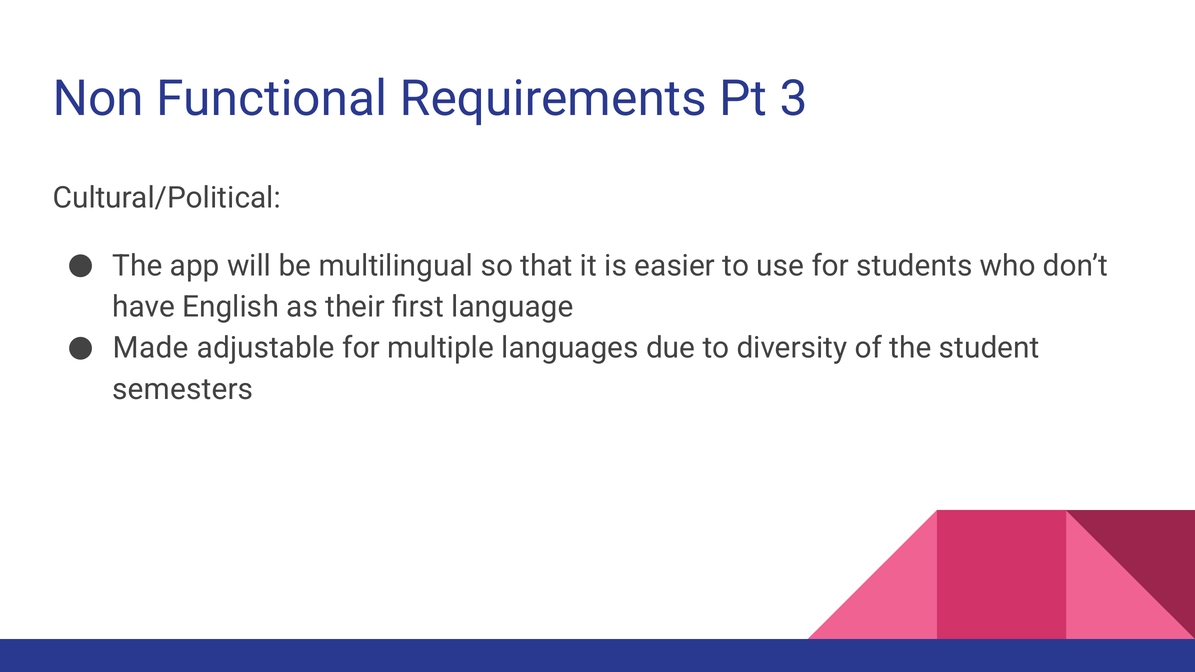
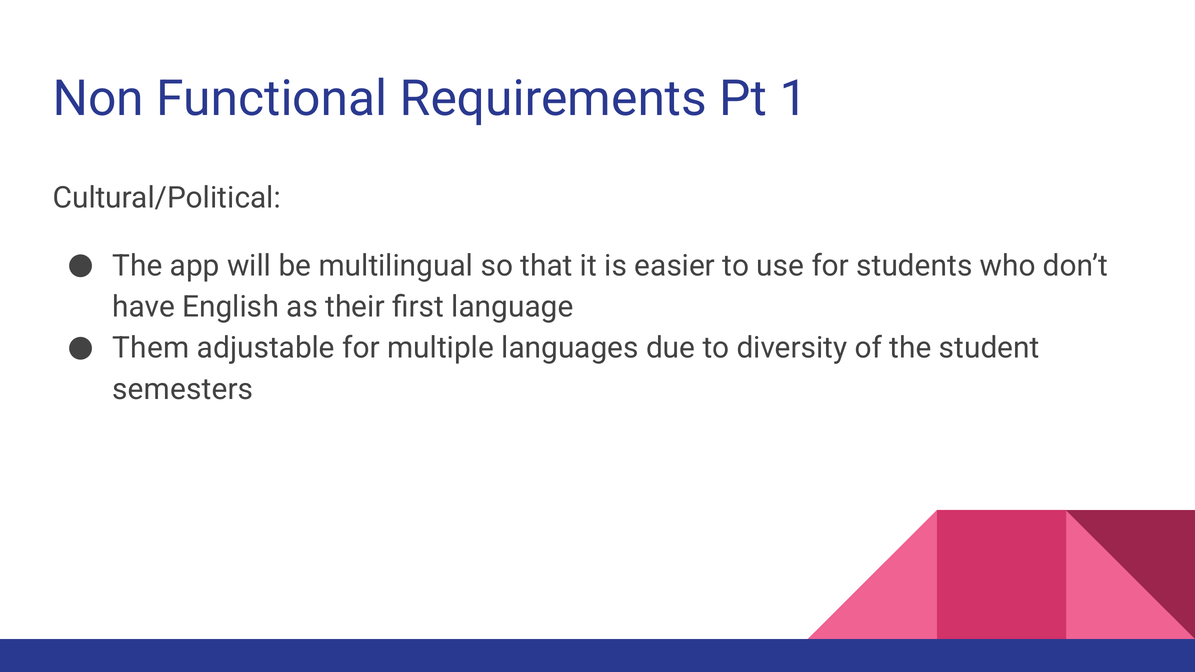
3: 3 -> 1 (794, 99)
Made: Made -> Them (151, 348)
